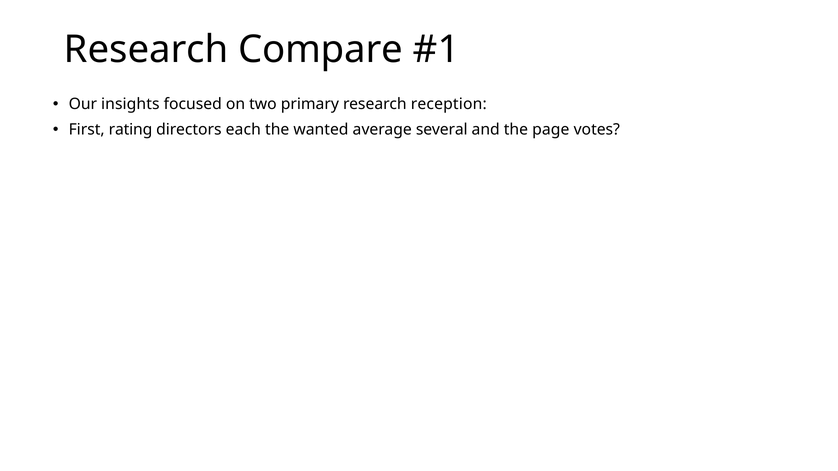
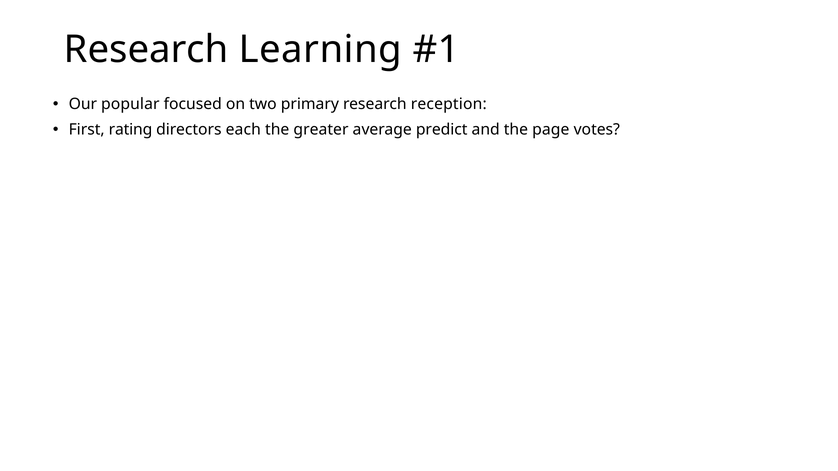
Compare: Compare -> Learning (320, 50)
insights: insights -> popular (130, 104)
wanted: wanted -> greater (321, 130)
several: several -> predict (442, 130)
